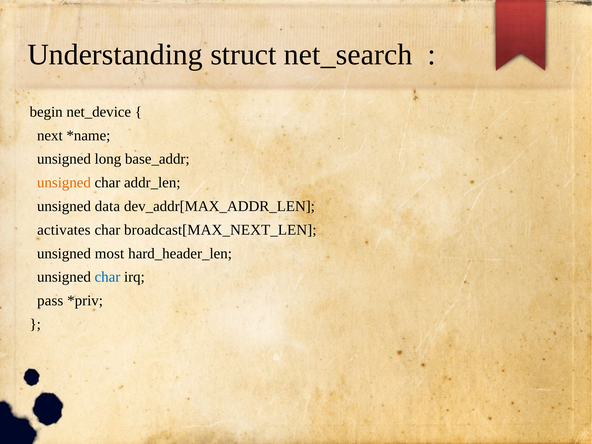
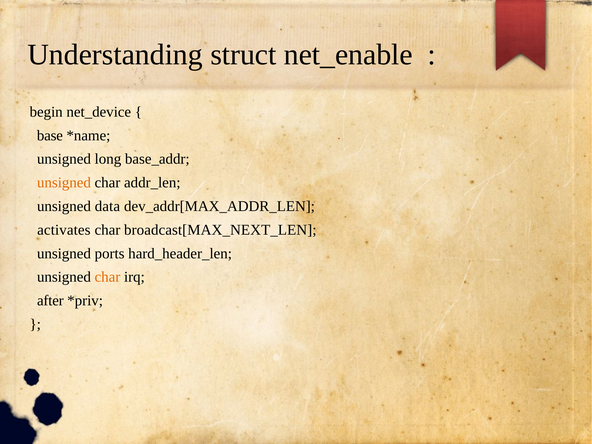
net_search: net_search -> net_enable (348, 55)
next: next -> base (50, 135)
most: most -> ports (110, 253)
char colour: blue -> orange (107, 277)
pass: pass -> after (50, 301)
